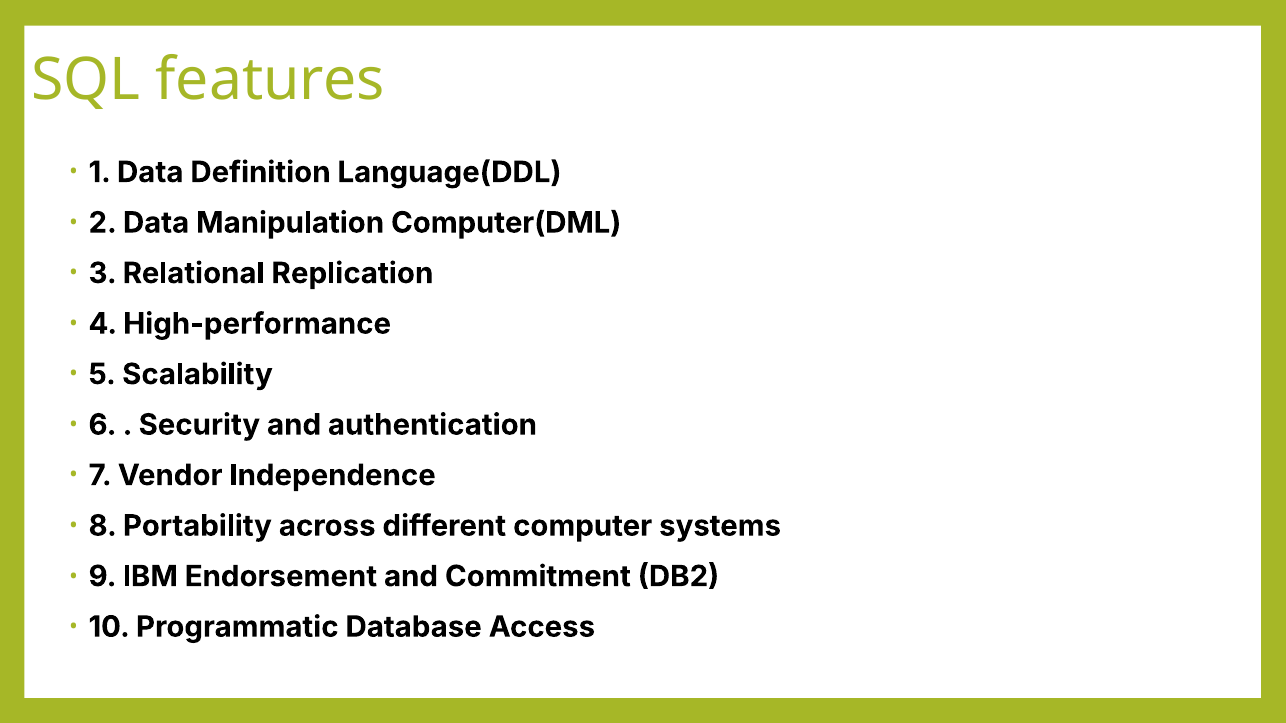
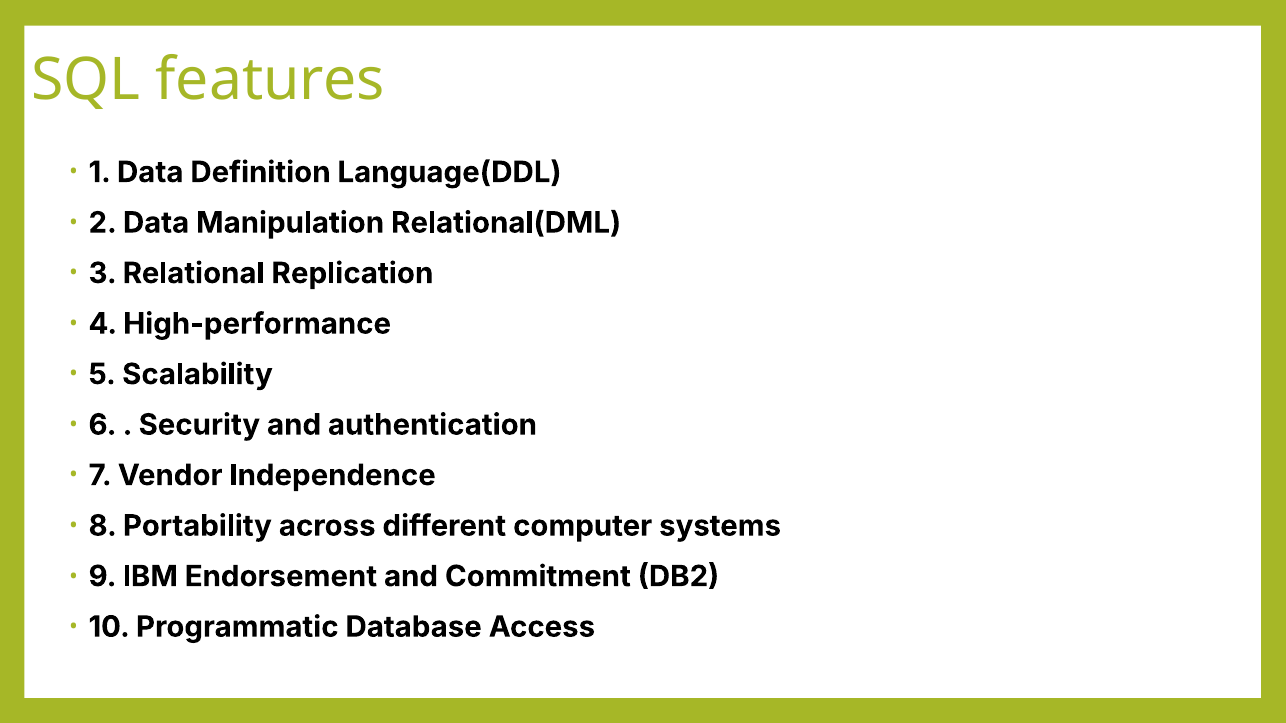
Computer(DML: Computer(DML -> Relational(DML (506, 223)
